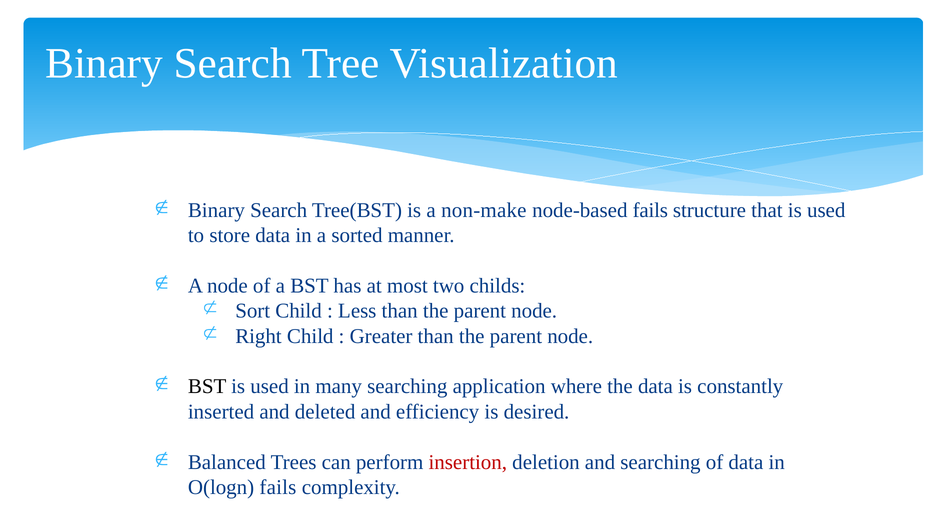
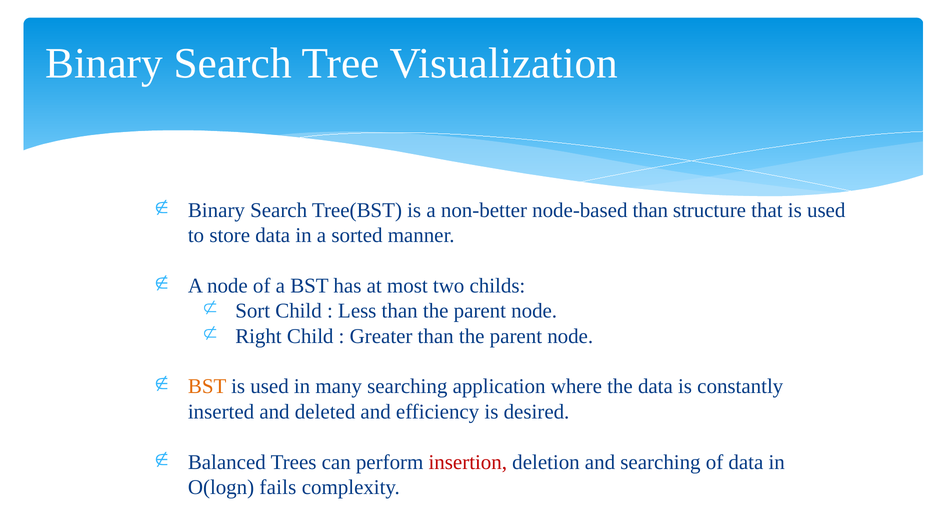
non-make: non-make -> non-better (484, 210)
node-based fails: fails -> than (650, 210)
BST colour: black -> orange (207, 387)
